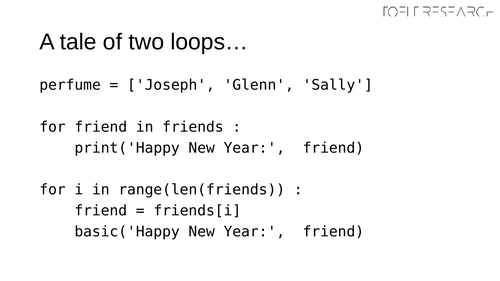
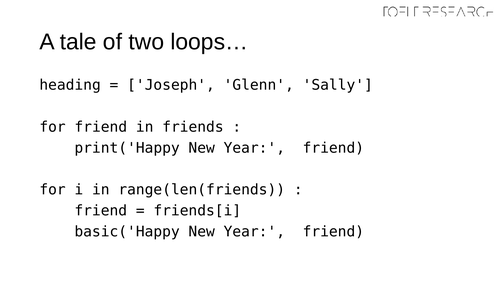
perfume: perfume -> heading (70, 85)
